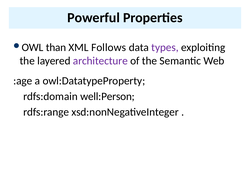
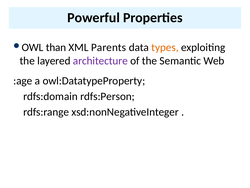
Follows: Follows -> Parents (109, 47)
types colour: purple -> orange (165, 47)
well:Person: well:Person -> rdfs:Person (107, 96)
